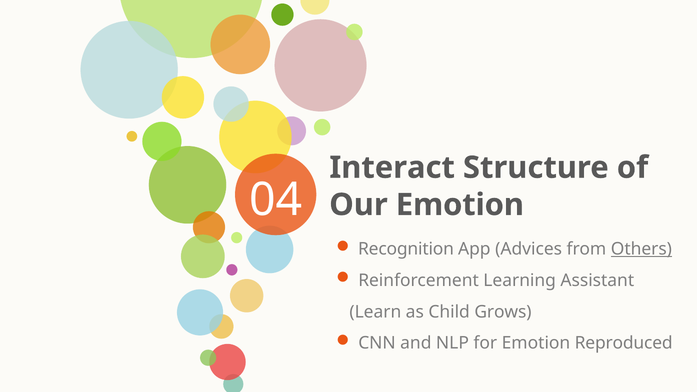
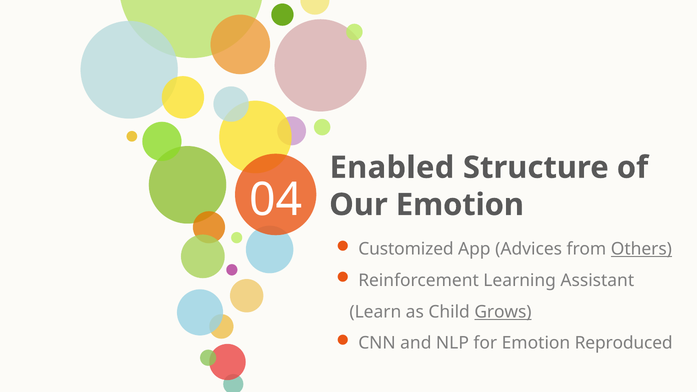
Interact: Interact -> Enabled (392, 168)
Recognition: Recognition -> Customized (406, 249)
Grows underline: none -> present (503, 312)
